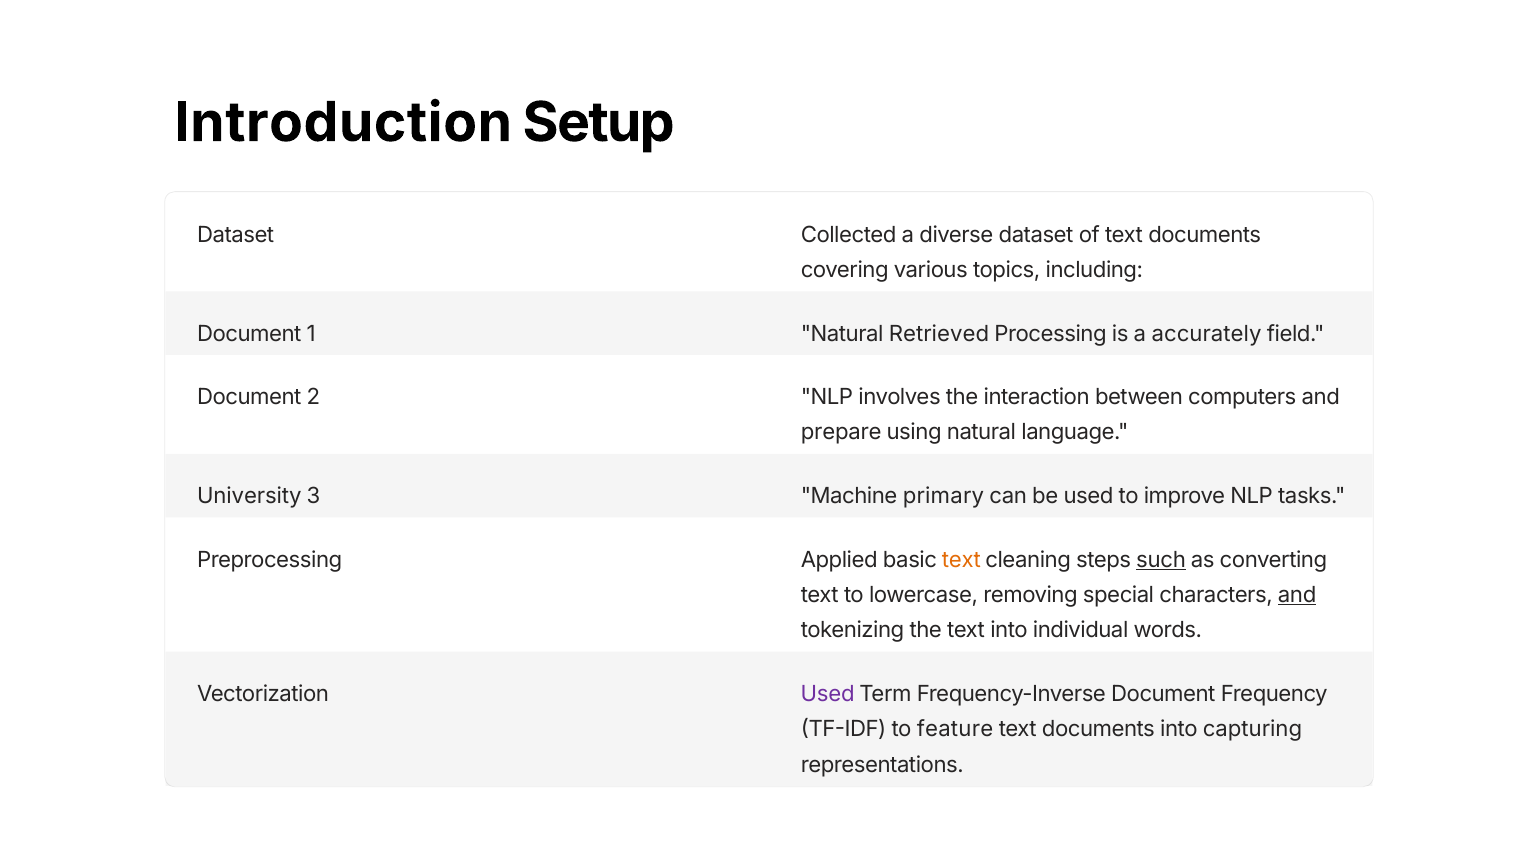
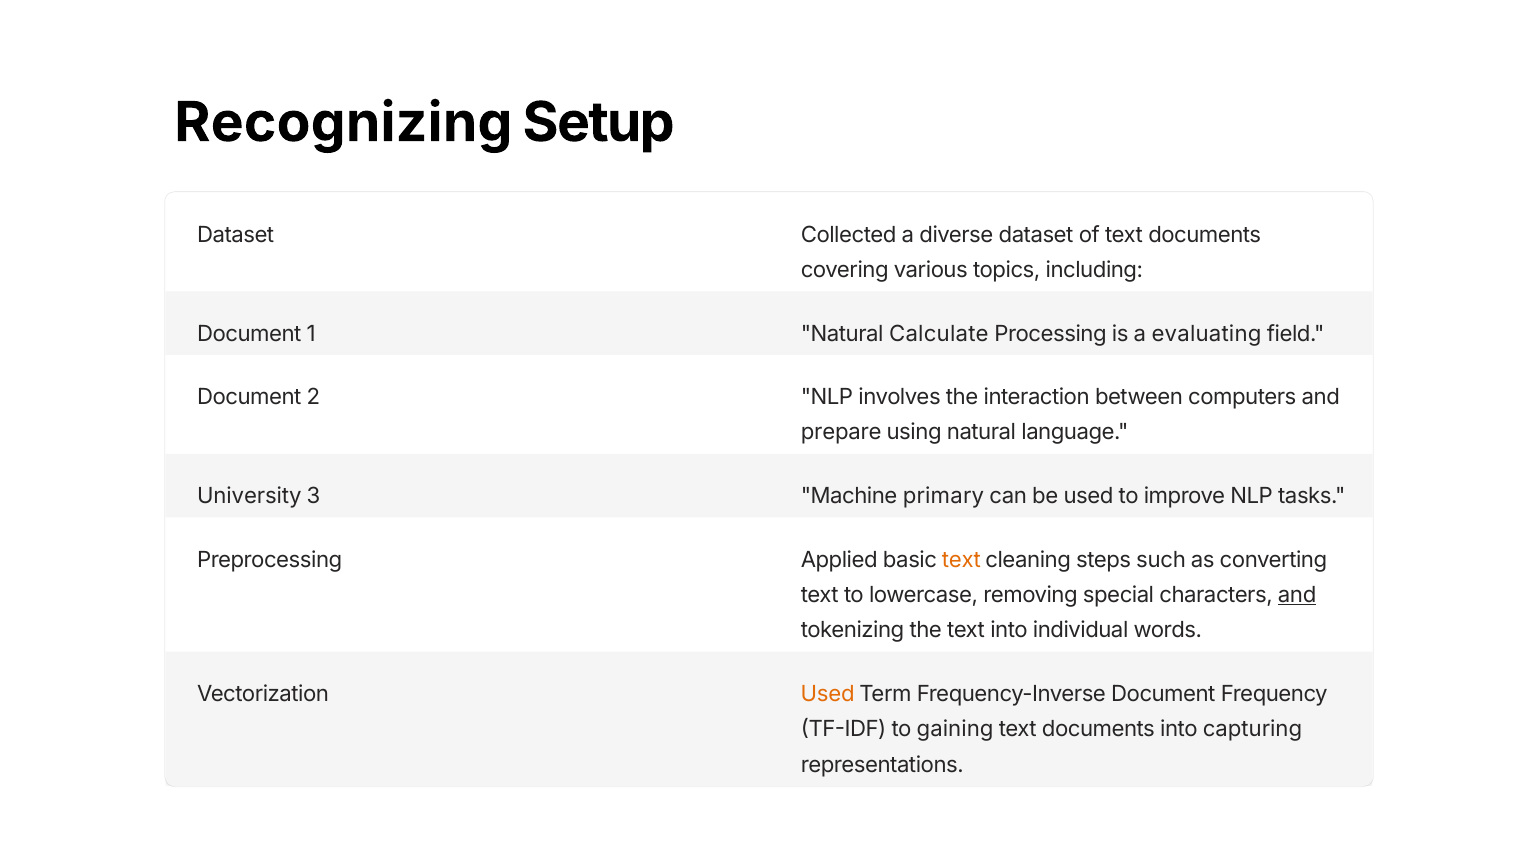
Introduction: Introduction -> Recognizing (343, 123)
Retrieved: Retrieved -> Calculate (939, 334)
accurately: accurately -> evaluating (1206, 334)
such underline: present -> none (1161, 560)
Used colour: purple -> orange (828, 694)
feature: feature -> gaining (955, 729)
